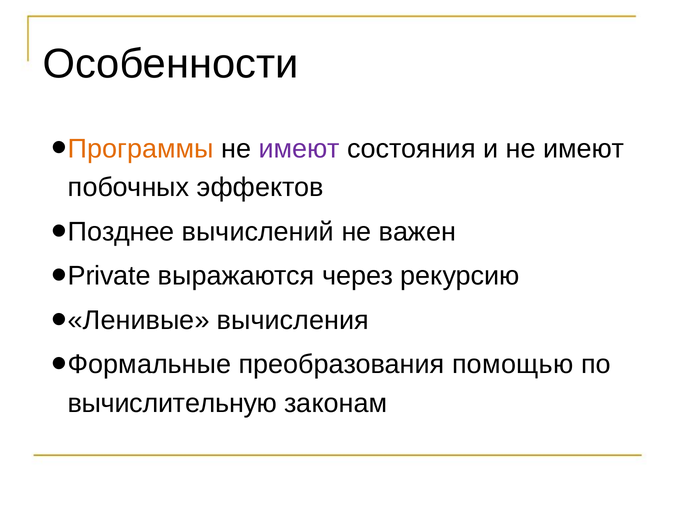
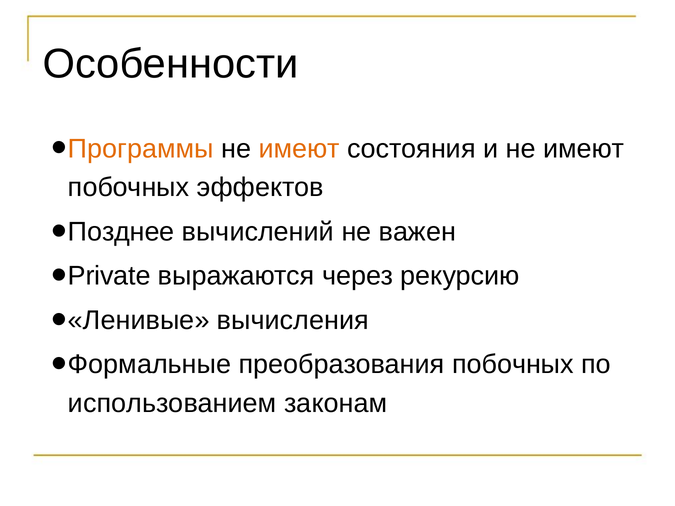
имеют colour: purple -> orange (299, 149)
преобразования помощью: помощью -> побочных (513, 365)
вычислительную: вычислительную -> использованием (172, 404)
